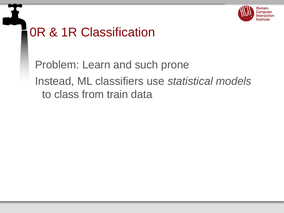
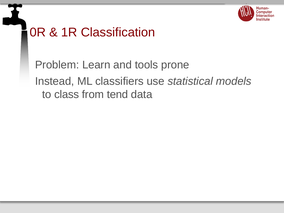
such: such -> tools (146, 65)
train: train -> tend (117, 94)
